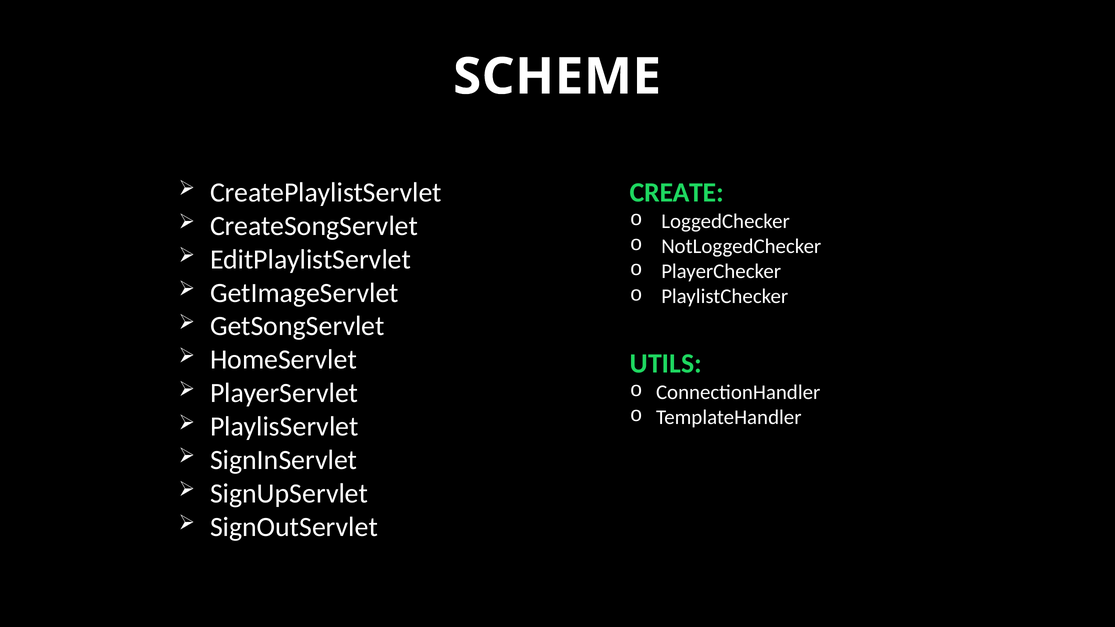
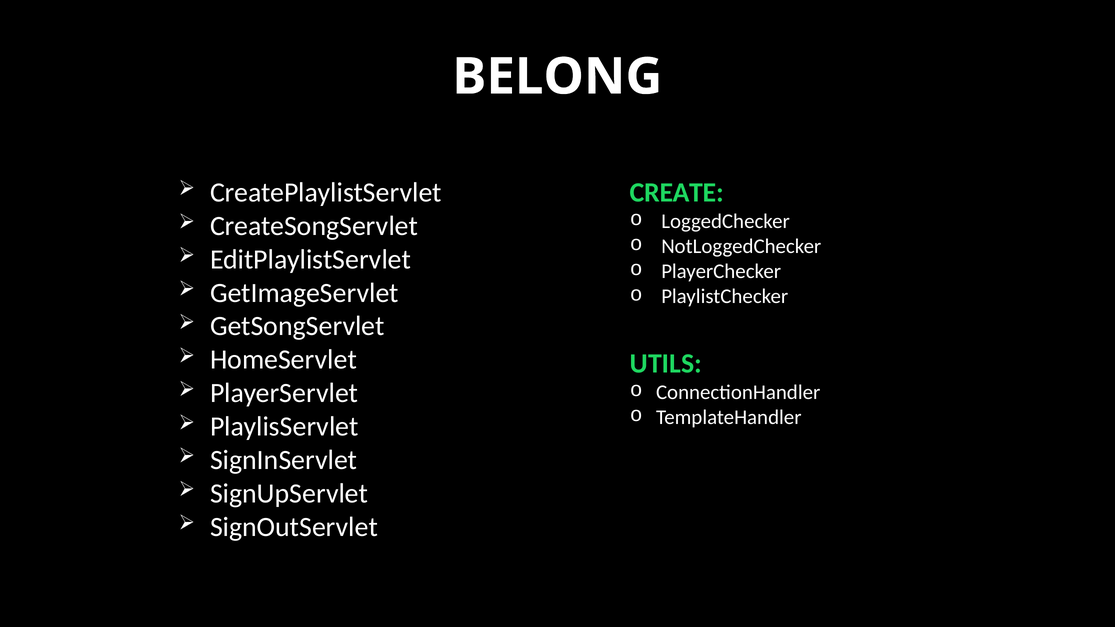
SCHEME: SCHEME -> BELONG (557, 77)
